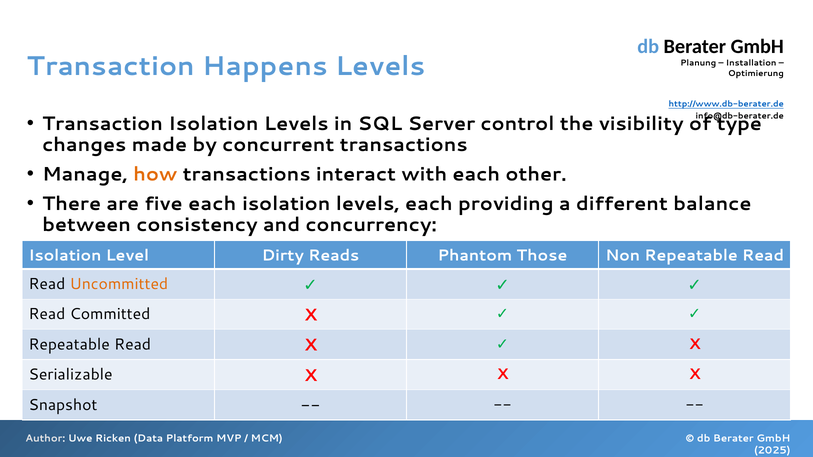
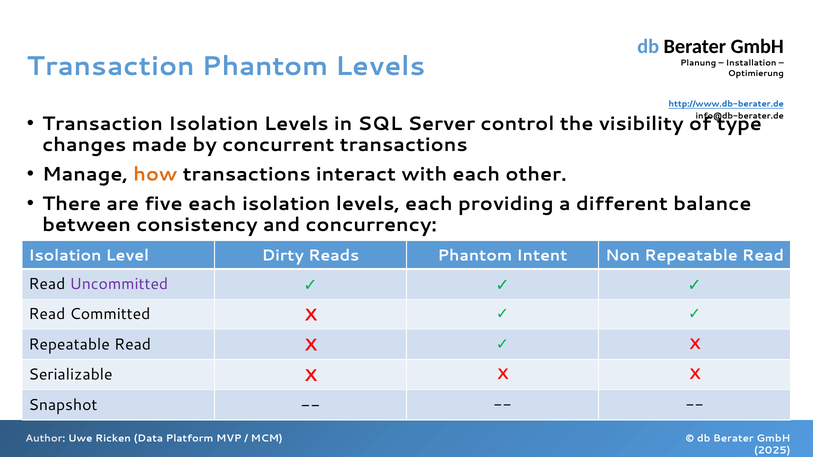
Transaction Happens: Happens -> Phantom (265, 66)
Those: Those -> Intent (542, 256)
Uncommitted colour: orange -> purple (119, 284)
